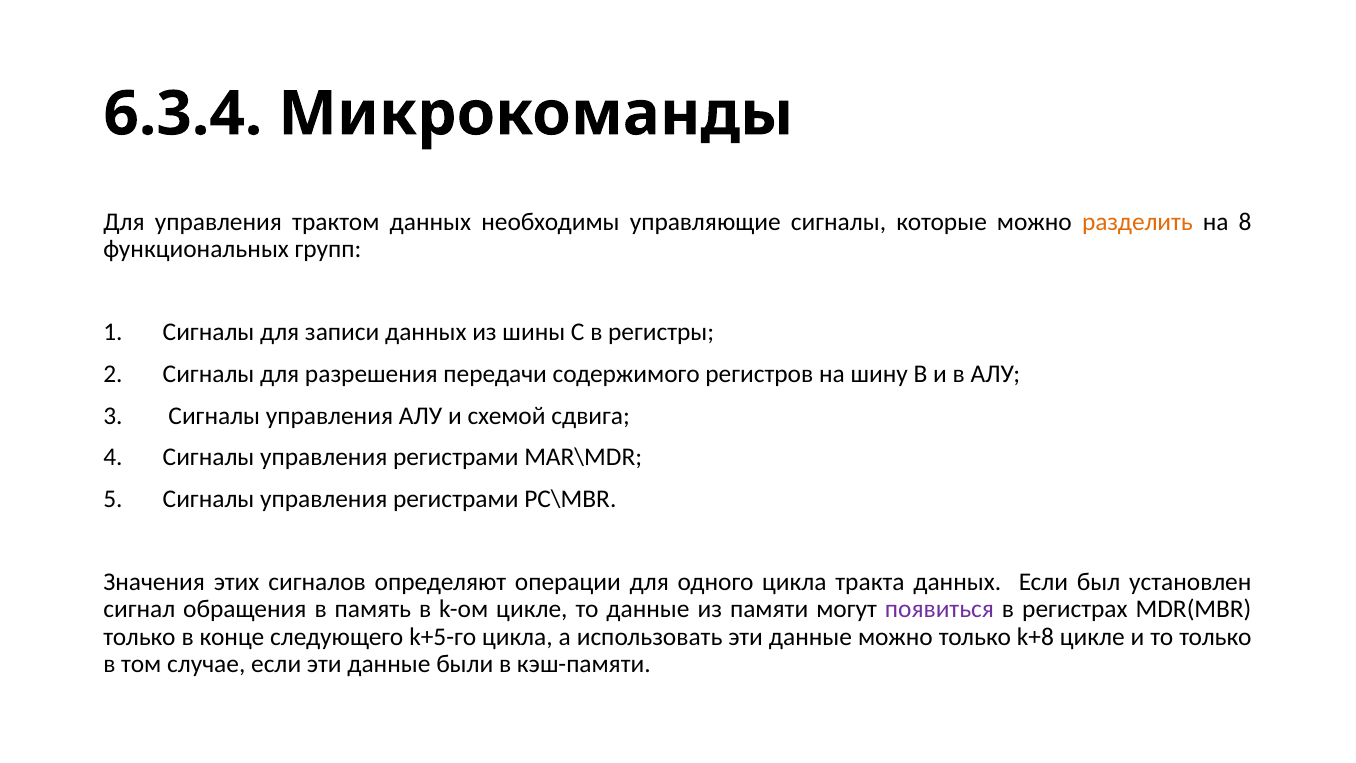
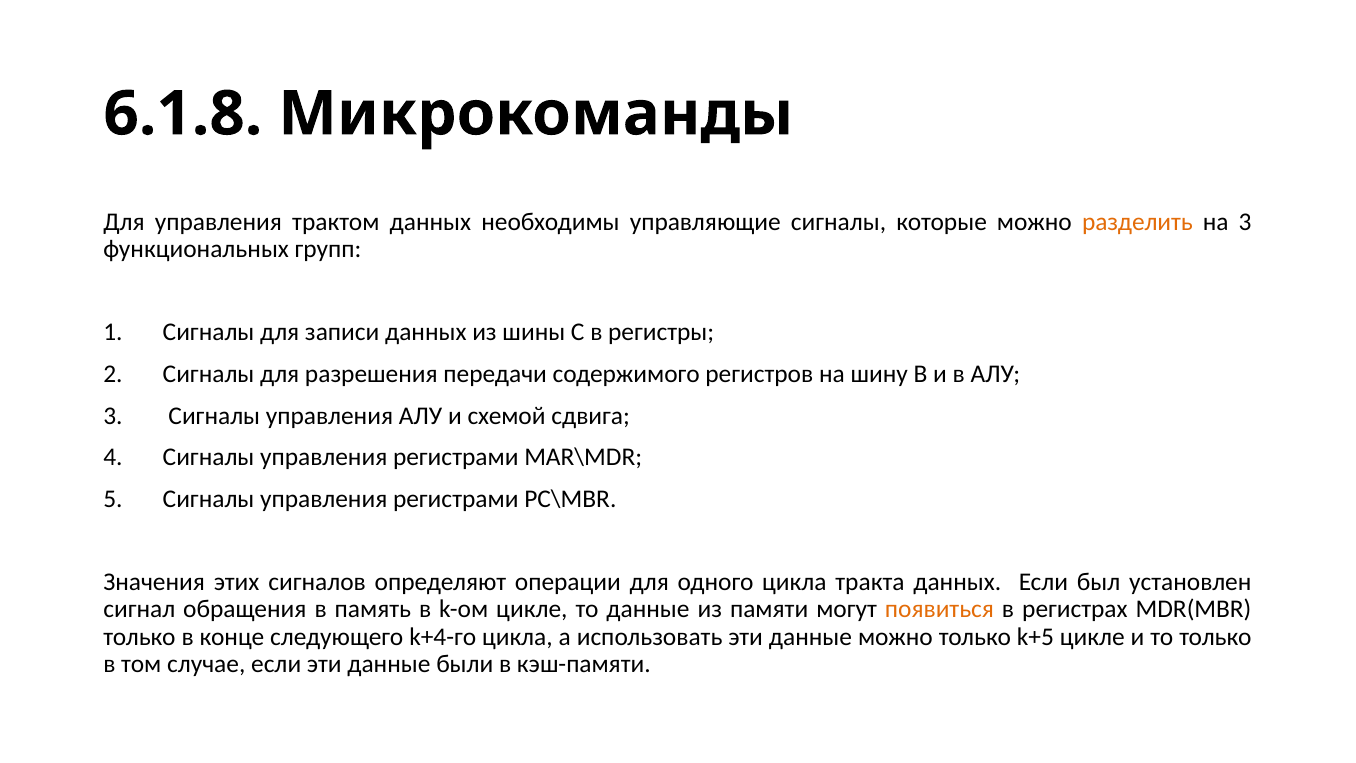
6.3.4: 6.3.4 -> 6.1.8 (183, 114)
на 8: 8 -> 3 (1245, 222)
появиться colour: purple -> orange (939, 609)
k+5-го: k+5-го -> k+4-го (443, 637)
k+8: k+8 -> k+5 (1035, 637)
